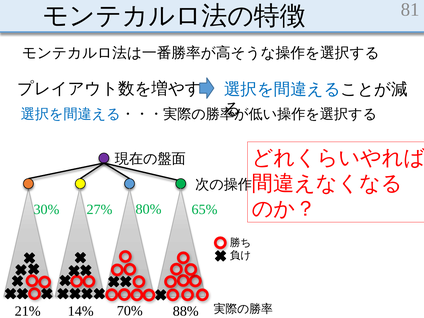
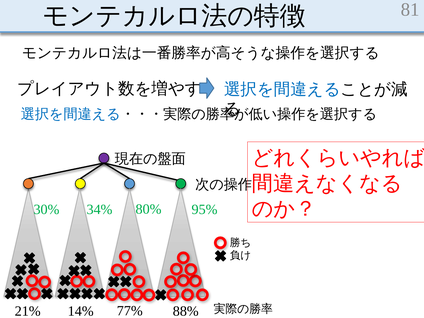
27%: 27% -> 34% (99, 210)
65%: 65% -> 95% (205, 210)
70%: 70% -> 77% (130, 311)
